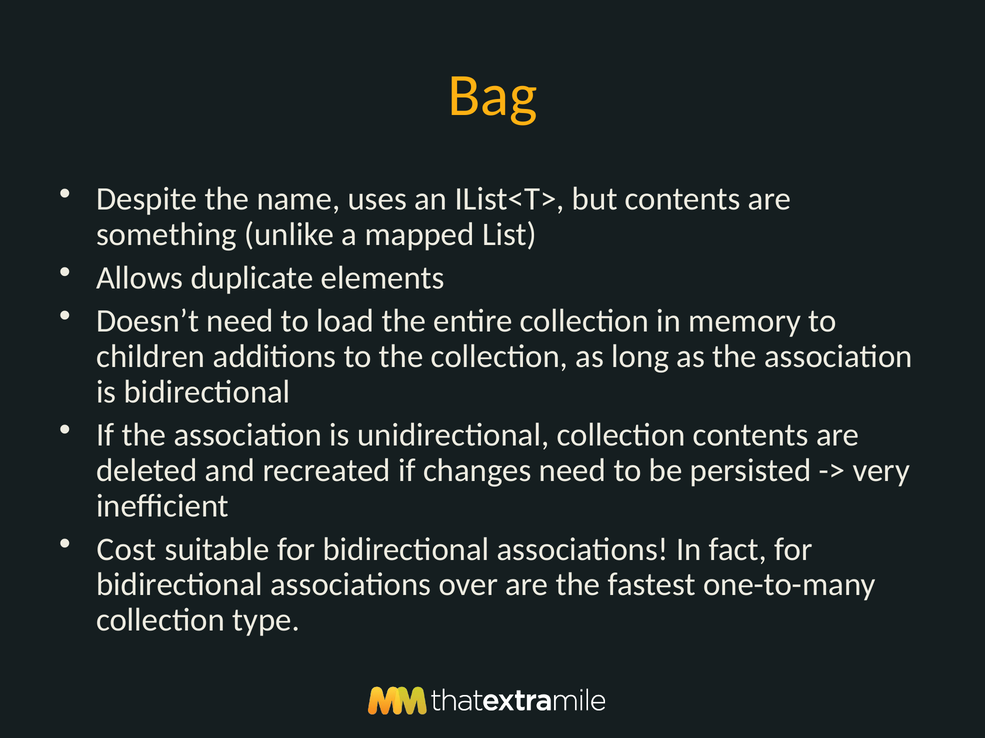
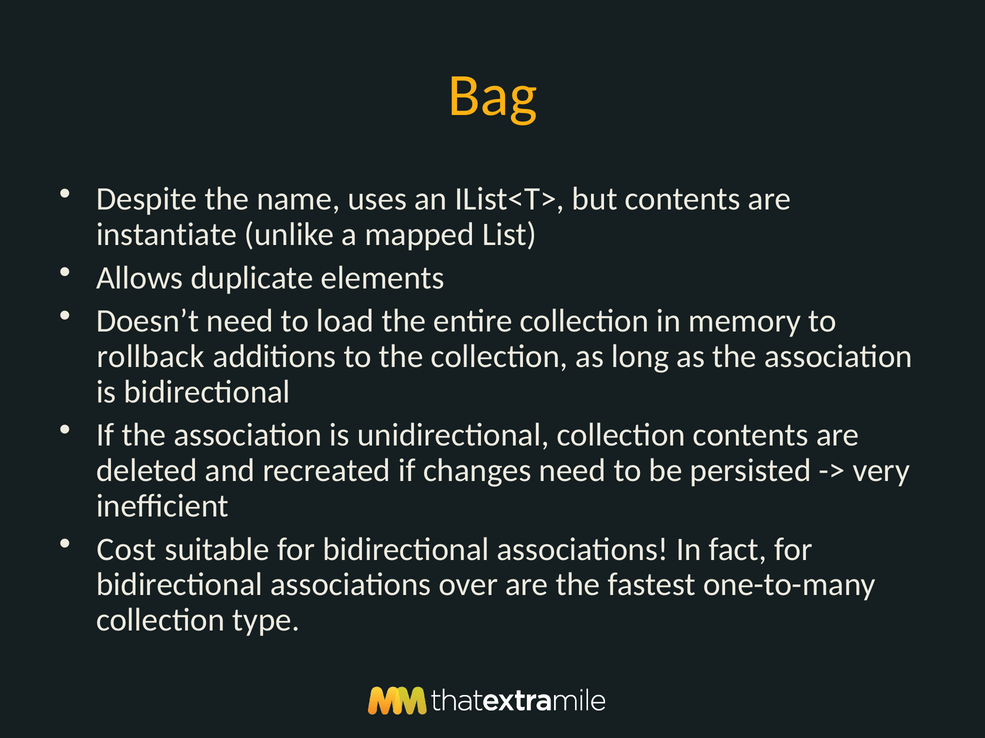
something: something -> instantiate (167, 235)
children: children -> rollback (151, 357)
